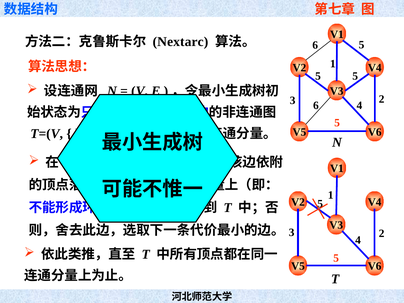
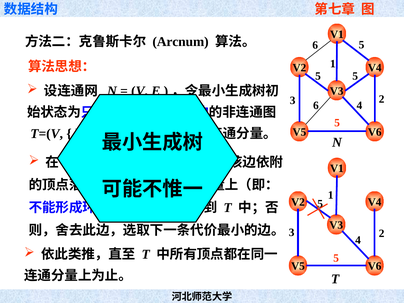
Nextarc: Nextarc -> Arcnum (181, 42)
